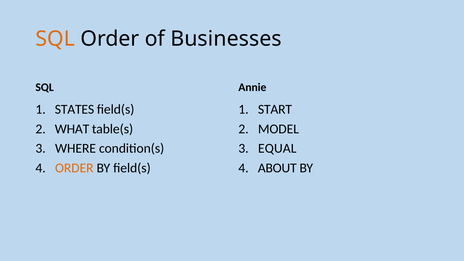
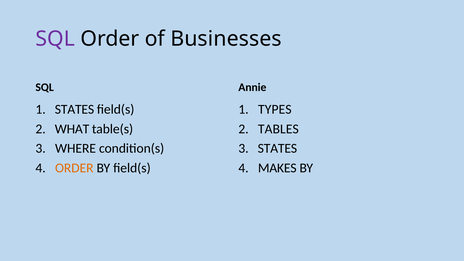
SQL colour: orange -> purple (55, 39)
START: START -> TYPES (275, 109)
MODEL: MODEL -> TABLES (278, 129)
EQUAL: EQUAL -> STATES (277, 148)
ABOUT: ABOUT -> MAKES (277, 168)
